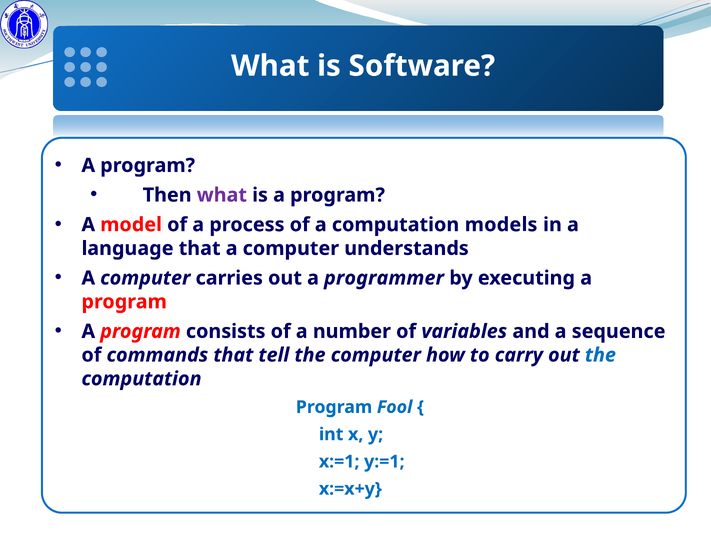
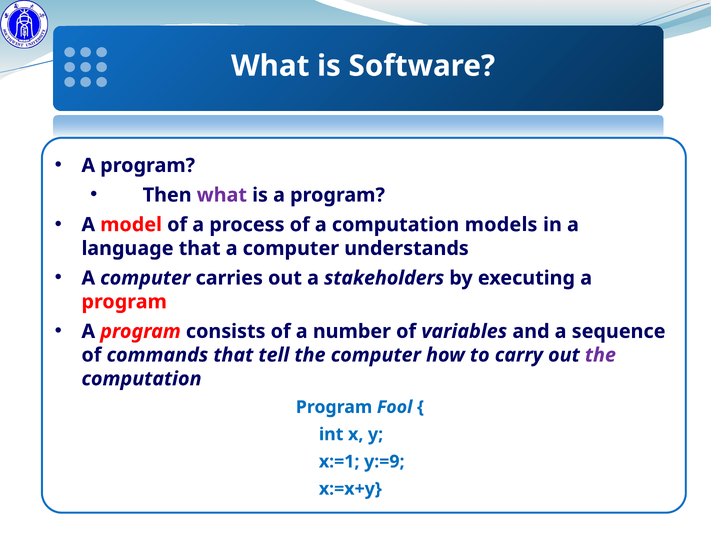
programmer: programmer -> stakeholders (384, 278)
the colour: blue -> purple (600, 355)
y:=1: y:=1 -> y:=9 (384, 462)
